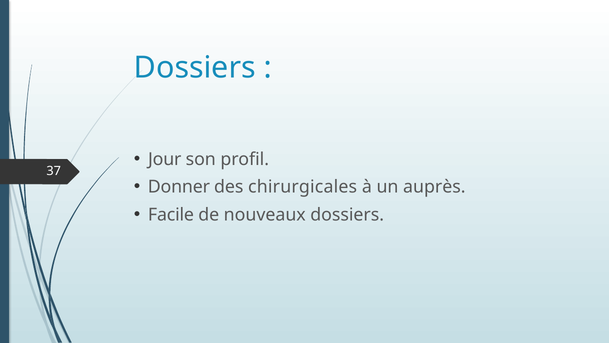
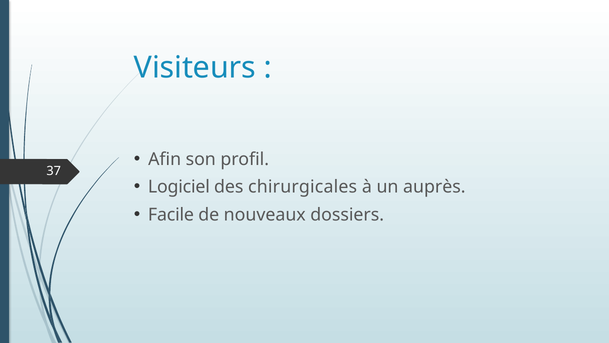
Dossiers: Dossiers -> Visiteurs (195, 68)
Jour: Jour -> Afin (165, 159)
Donner: Donner -> Logiciel (179, 187)
